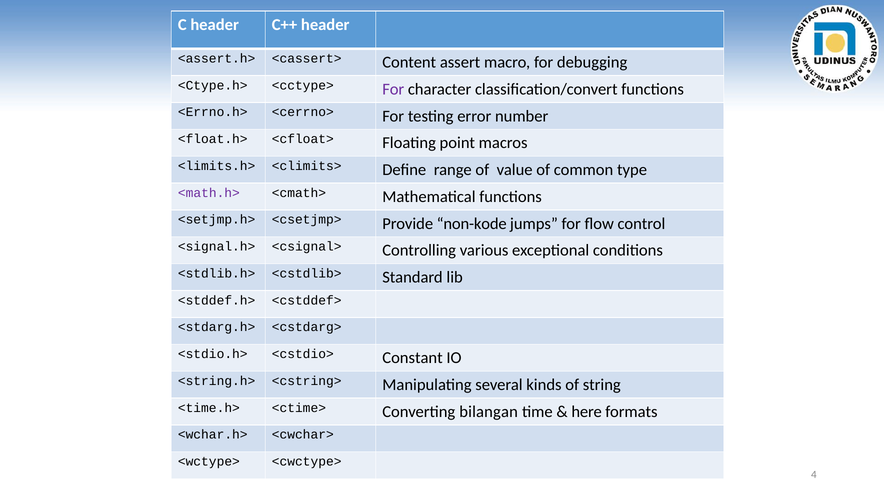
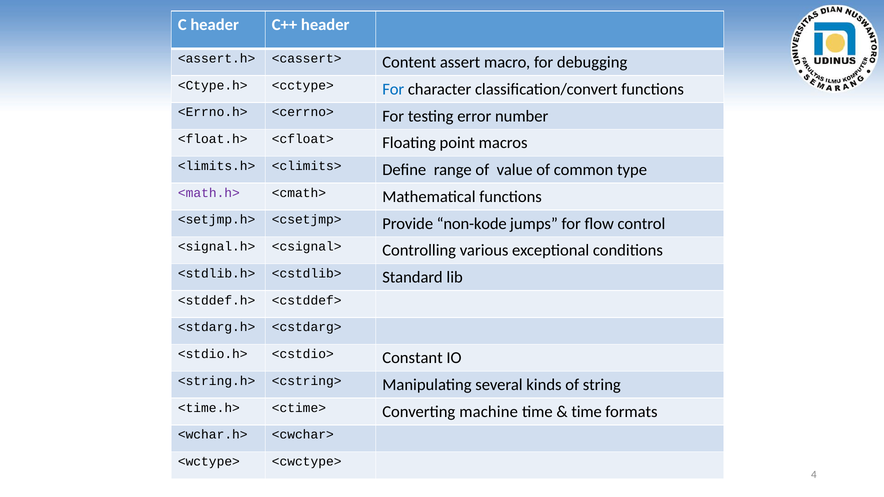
For colour: purple -> blue (393, 89)
bilangan: bilangan -> machine (489, 412)
here: here -> time (587, 412)
